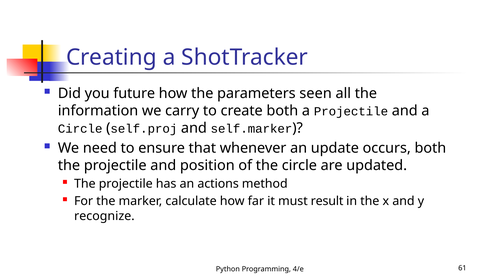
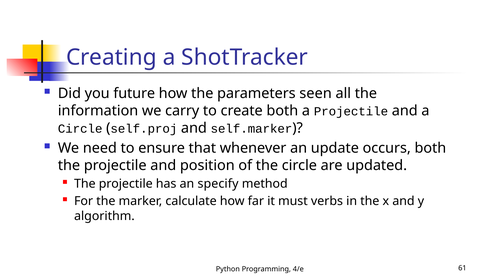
actions: actions -> specify (218, 184)
result: result -> verbs (327, 201)
recognize: recognize -> algorithm (104, 216)
